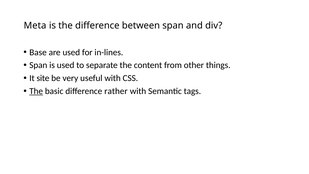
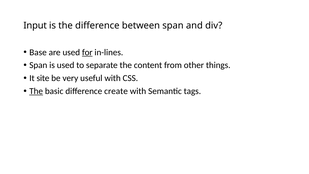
Meta: Meta -> Input (35, 25)
for underline: none -> present (87, 52)
rather: rather -> create (116, 91)
